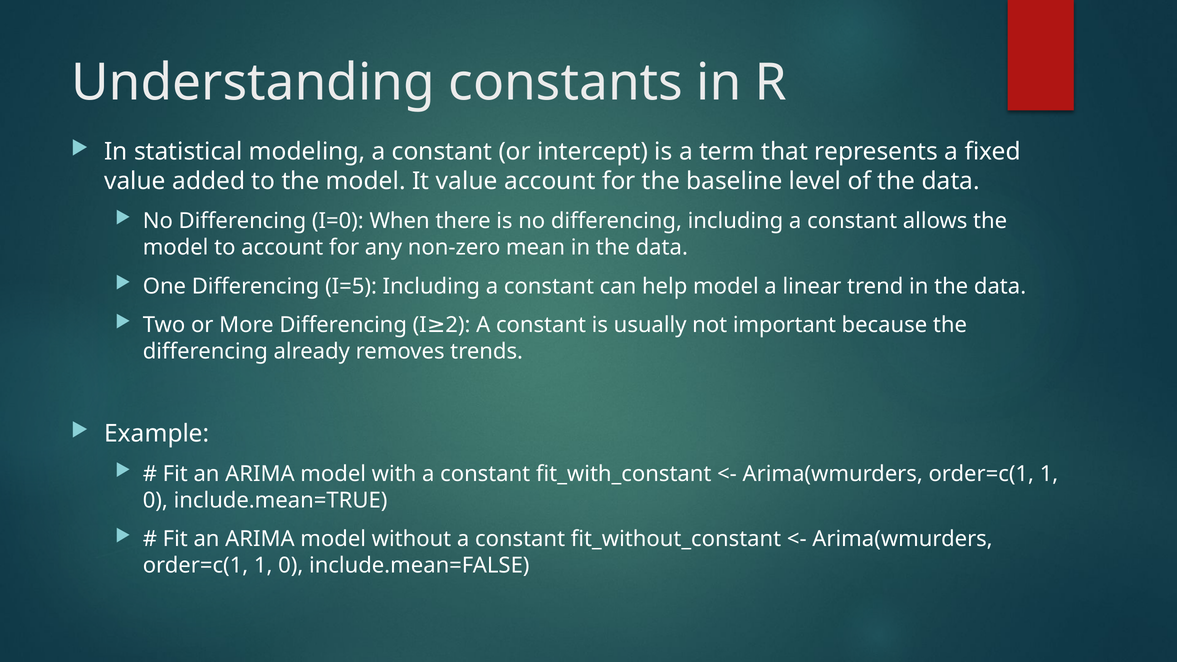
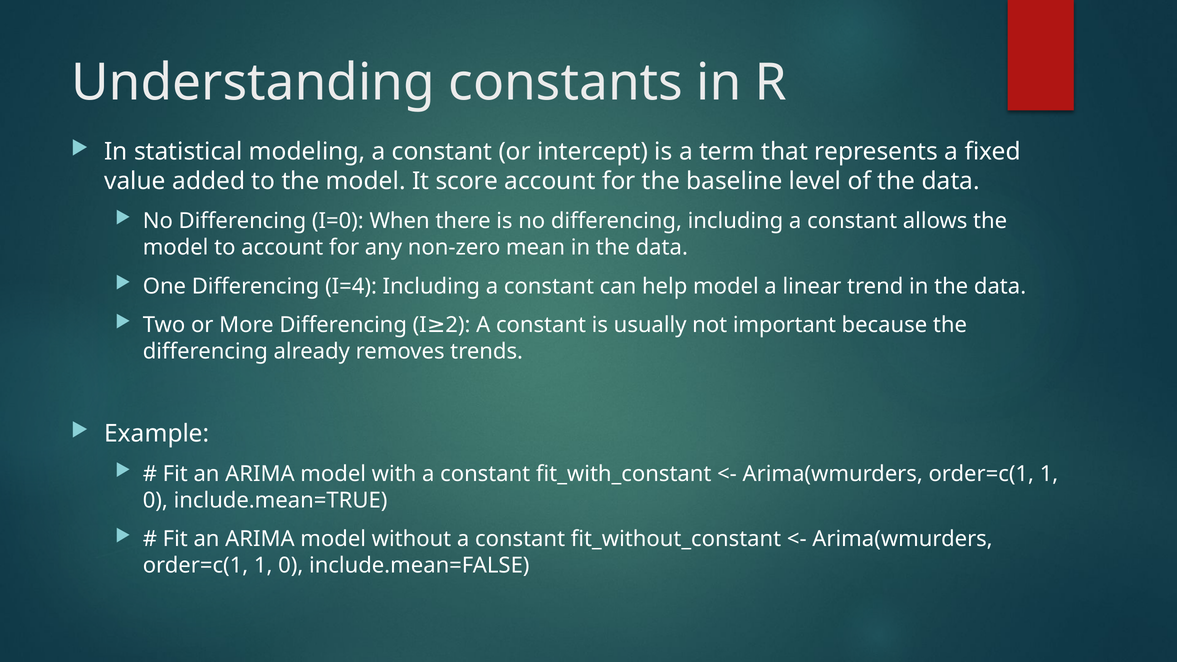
It value: value -> score (467, 181)
I=5: I=5 -> I=4 (351, 286)
